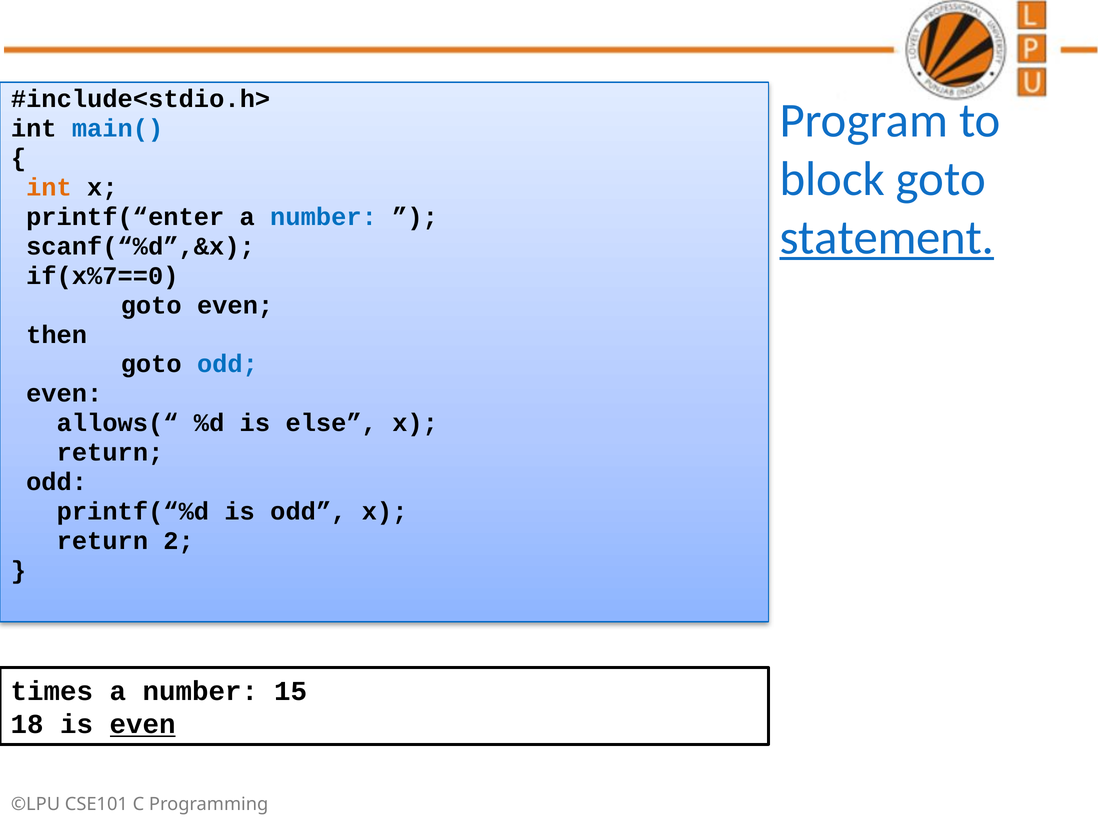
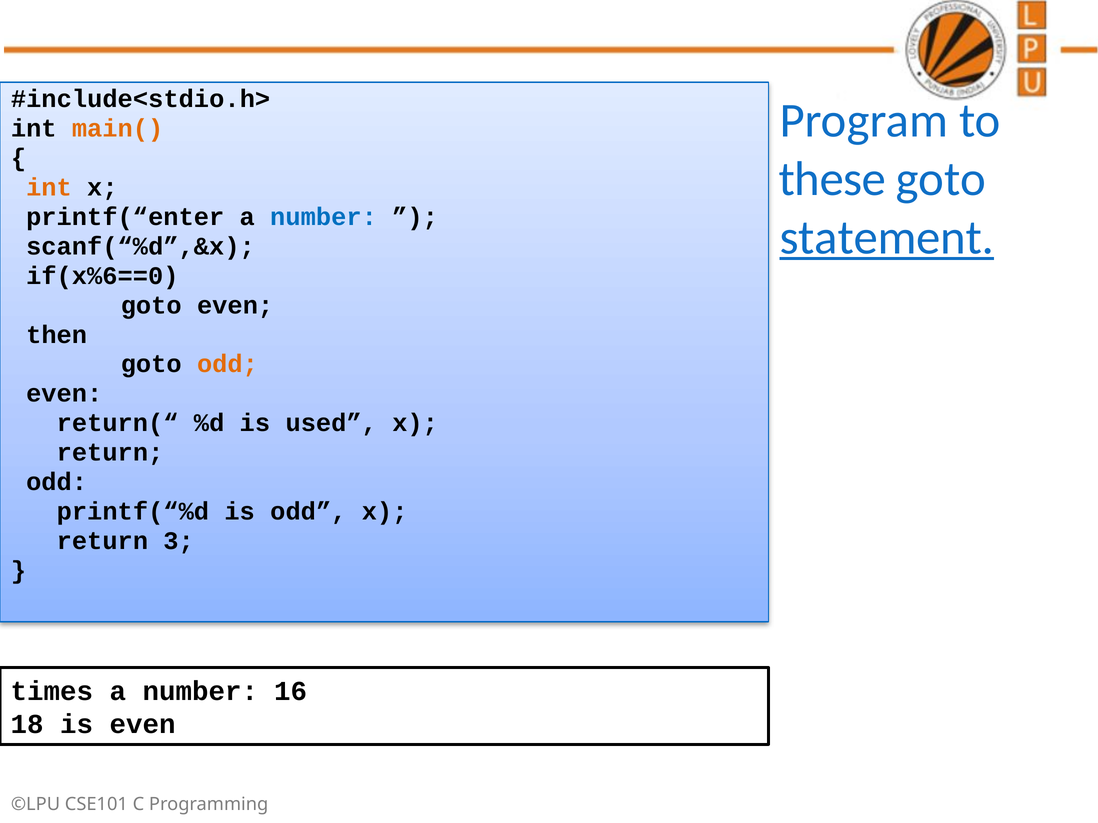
main( colour: blue -> orange (118, 129)
block: block -> these (832, 179)
if(x%7==0: if(x%7==0 -> if(x%6==0 (102, 276)
odd colour: blue -> orange (227, 364)
allows(“: allows(“ -> return(“ (118, 423)
else: else -> used (331, 423)
2: 2 -> 3 (179, 541)
15: 15 -> 16 (291, 692)
even underline: present -> none (143, 725)
